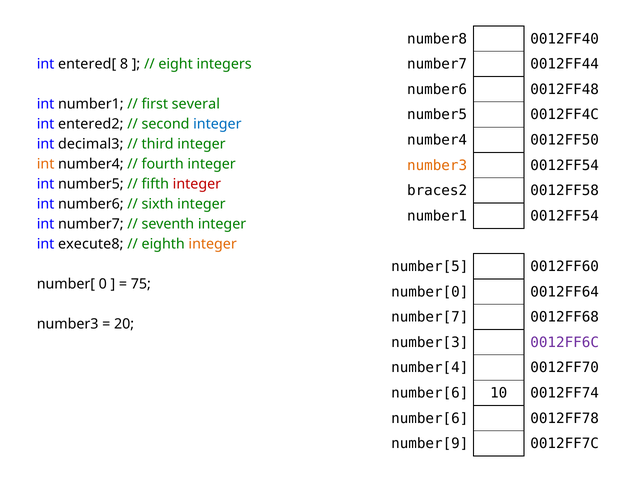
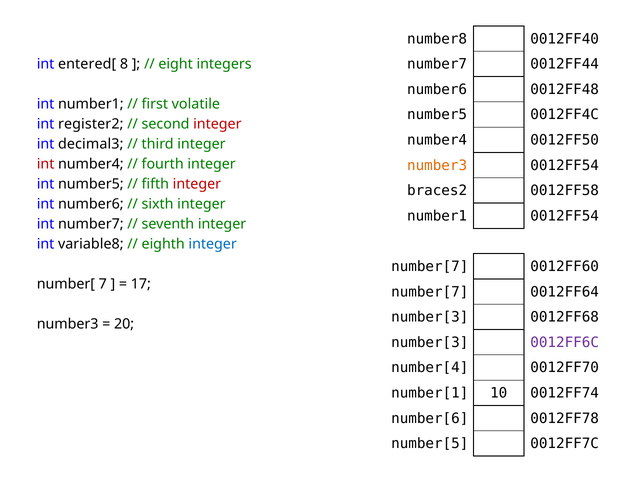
several: several -> volatile (196, 104)
entered2: entered2 -> register2 (91, 124)
integer colour: blue -> red (217, 124)
int colour: orange -> red (46, 164)
execute8: execute8 -> variable8 (91, 244)
integer colour: orange -> blue (213, 244)
number[5: number[5 -> number[7 (430, 267)
0: 0 -> 7 (103, 284)
75: 75 -> 17 (141, 284)
number[0: number[0 -> number[7 (430, 292)
number[7: number[7 -> number[3 (430, 317)
number[6: number[6 -> number[1 (430, 393)
number[9: number[9 -> number[5 (430, 444)
